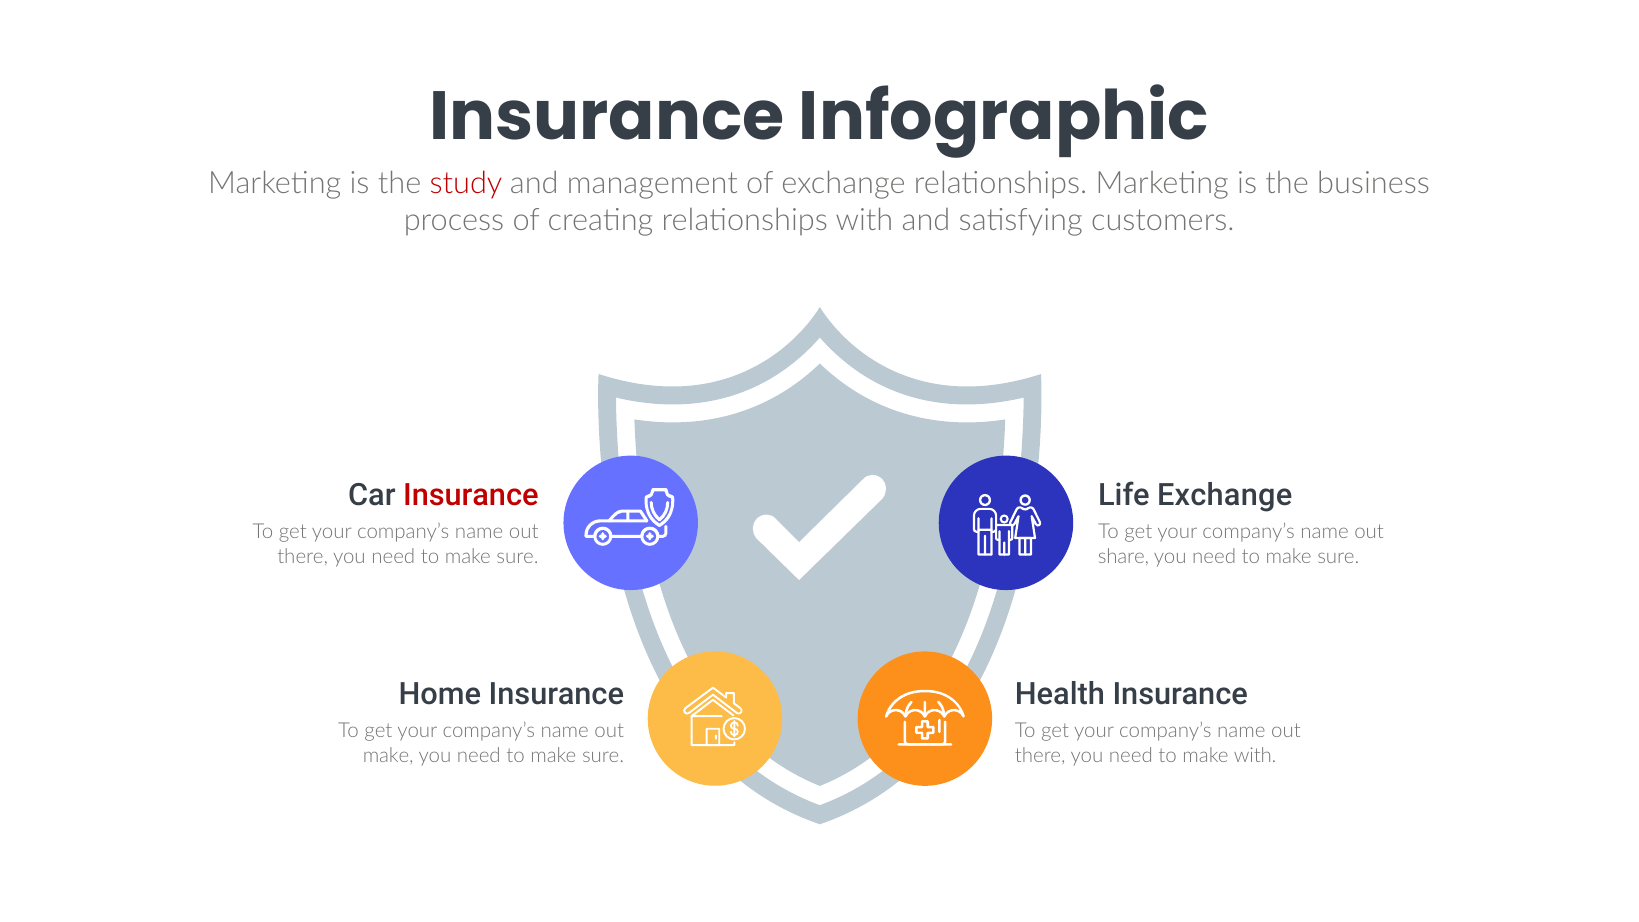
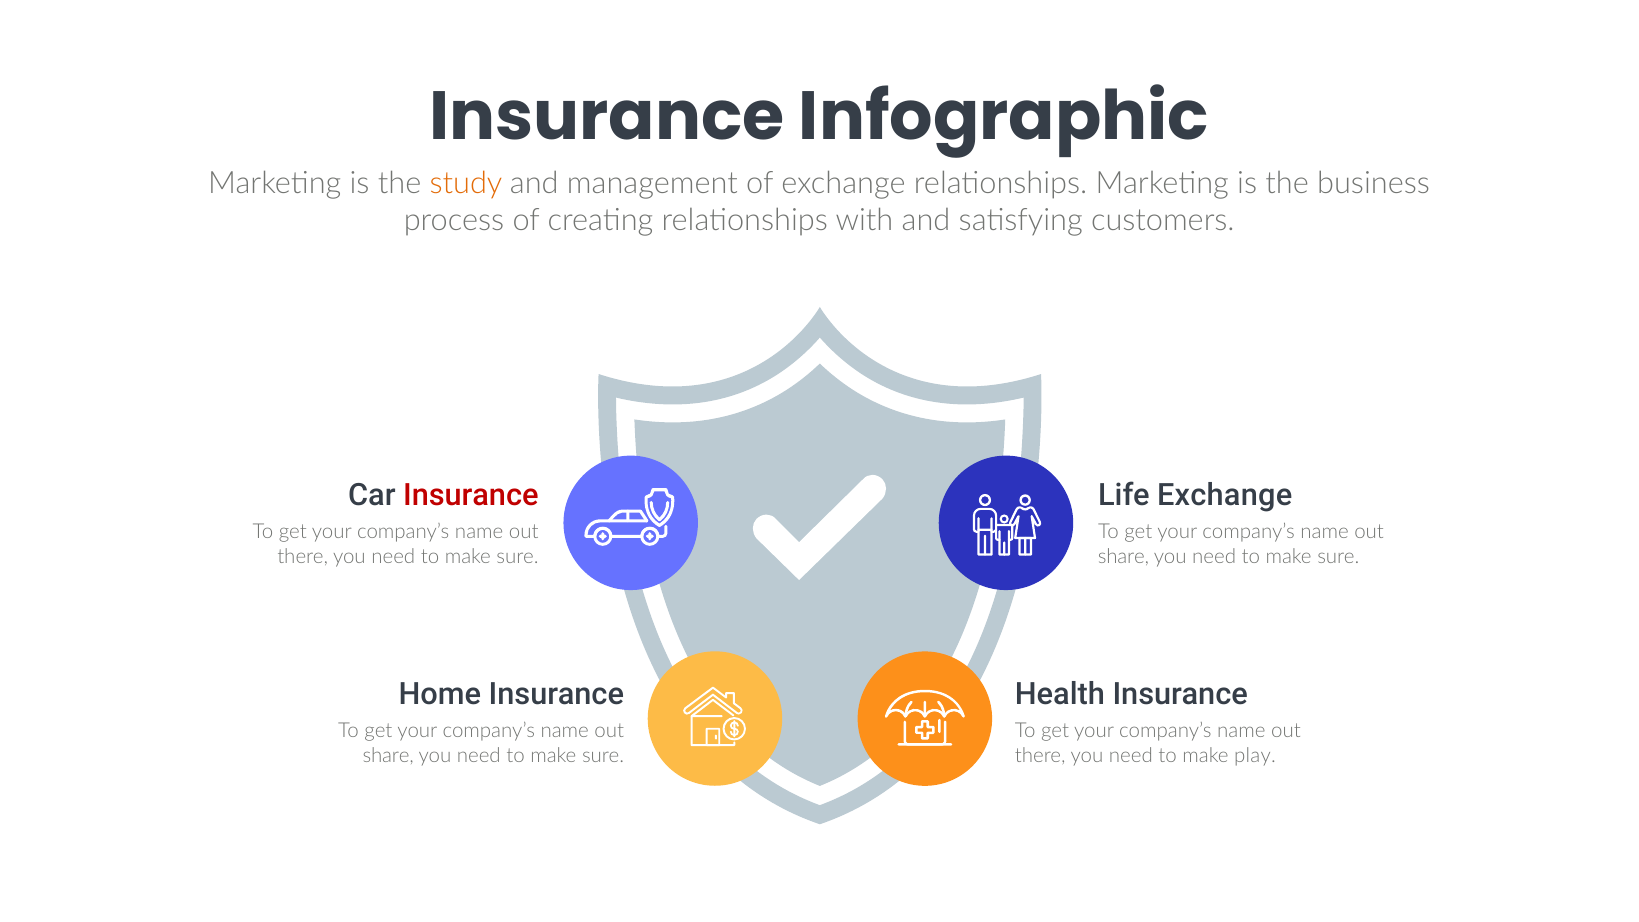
study colour: red -> orange (466, 184)
make: make -> share (388, 755)
make with: with -> play (1255, 755)
